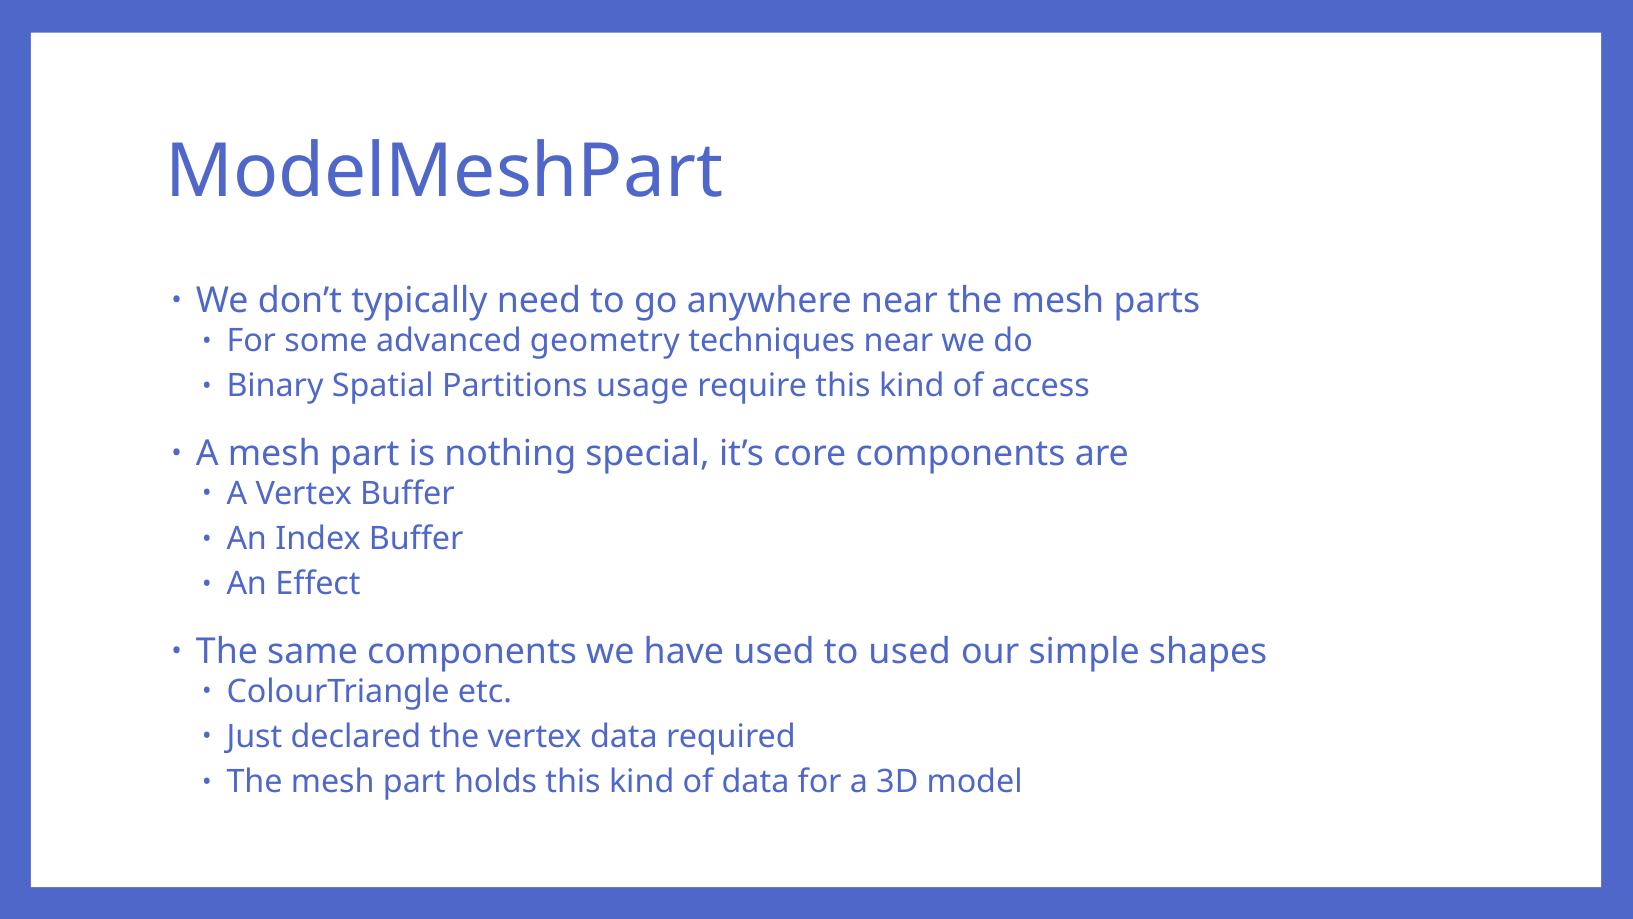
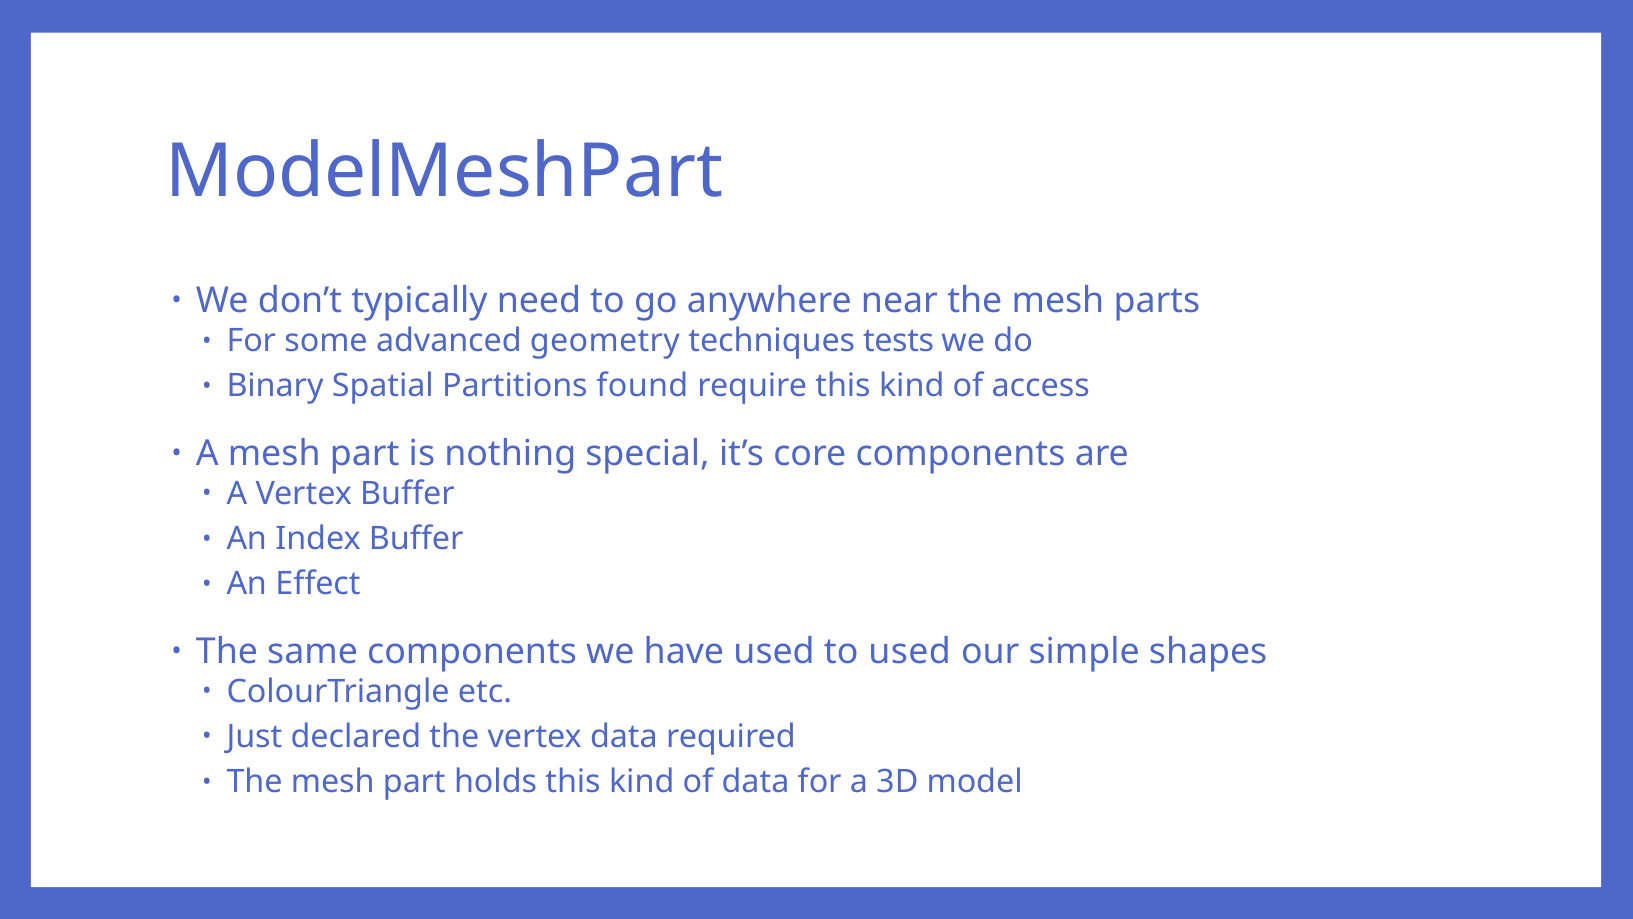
techniques near: near -> tests (899, 341)
usage: usage -> found (642, 386)
